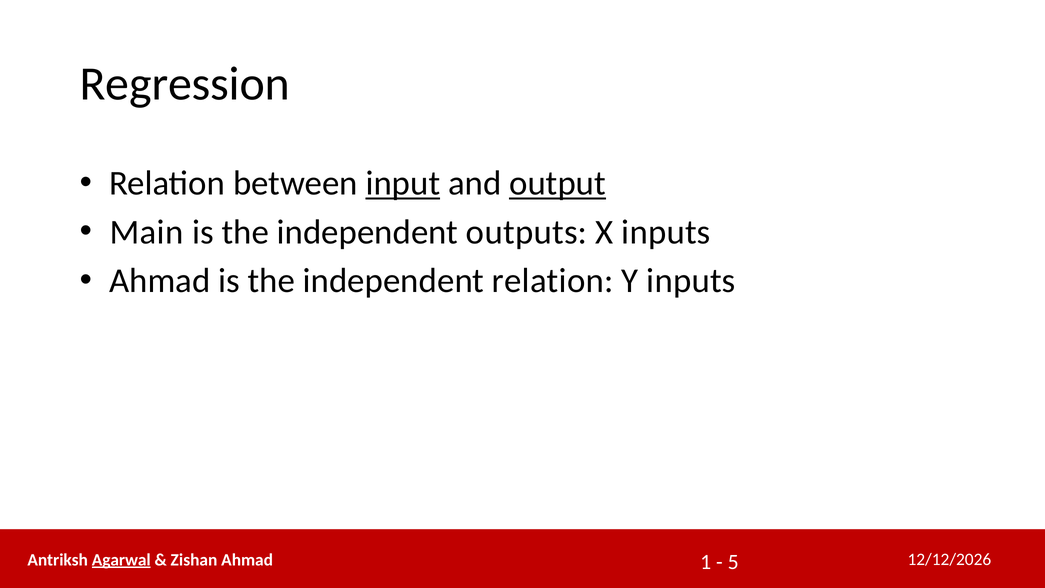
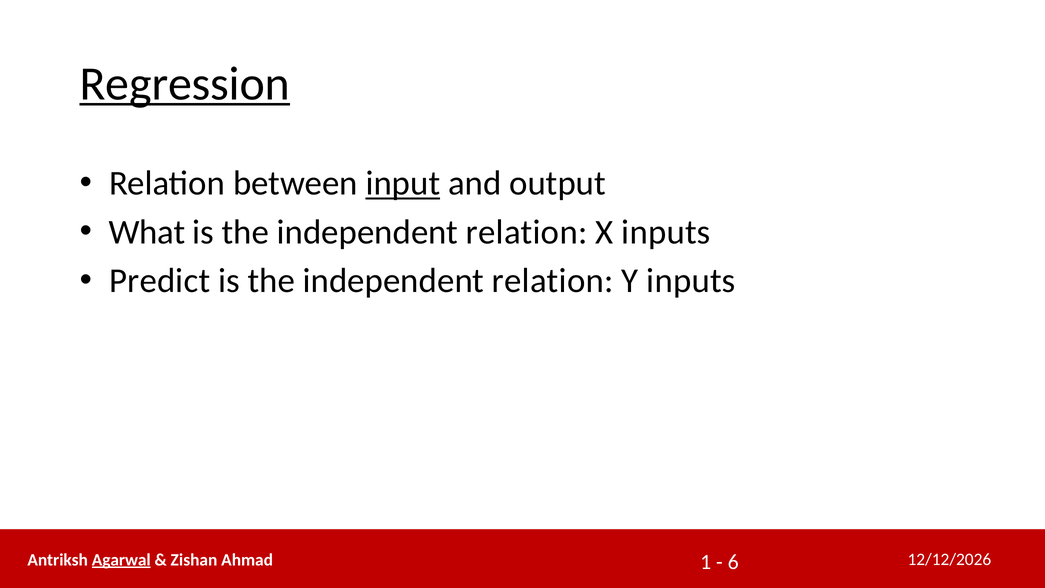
Regression underline: none -> present (185, 84)
output underline: present -> none (557, 183)
Main: Main -> What (147, 232)
outputs: outputs -> relation (527, 232)
Ahmad: Ahmad -> Predict (160, 281)
5: 5 -> 6 (733, 562)
